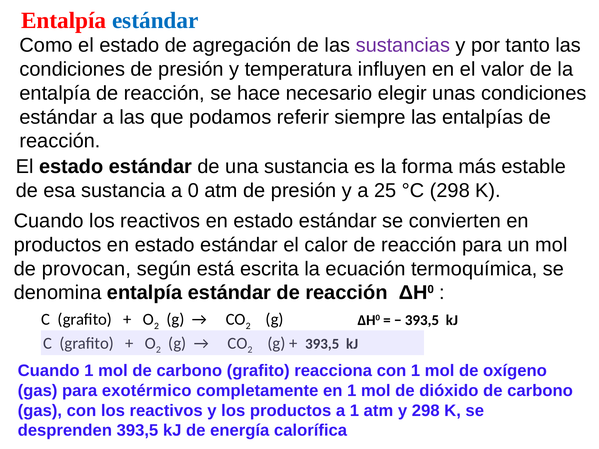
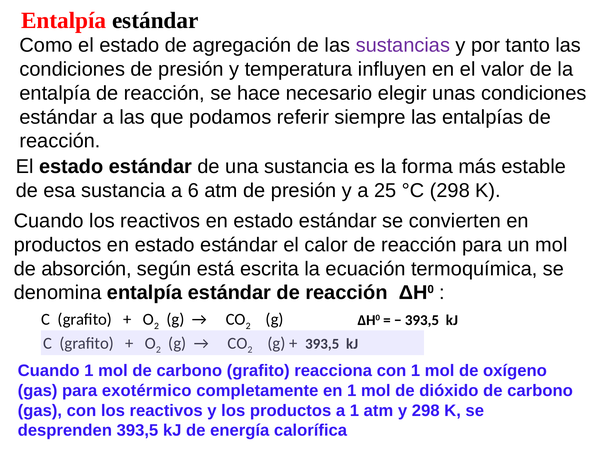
estándar colour: blue -> black (155, 20)
0: 0 -> 6 (193, 191)
provocan: provocan -> absorción (87, 269)
